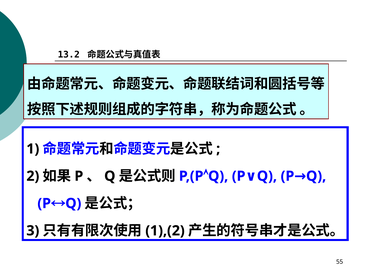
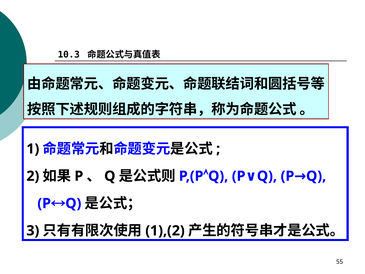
13.2: 13.2 -> 10.3 (69, 54)
